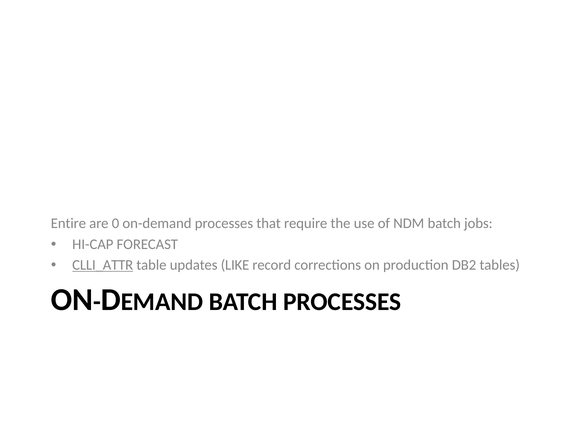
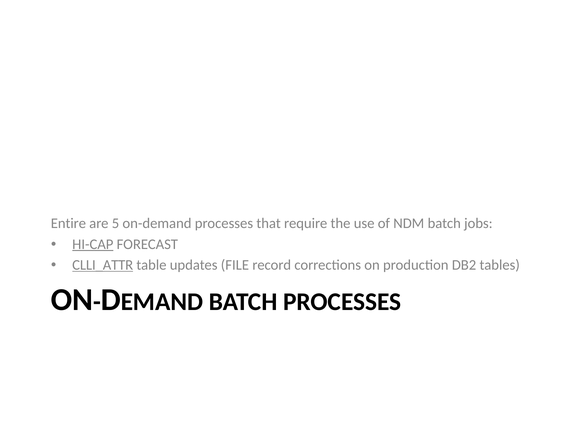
0: 0 -> 5 (115, 223)
HI-CAP underline: none -> present (93, 244)
LIKE: LIKE -> FILE (235, 265)
